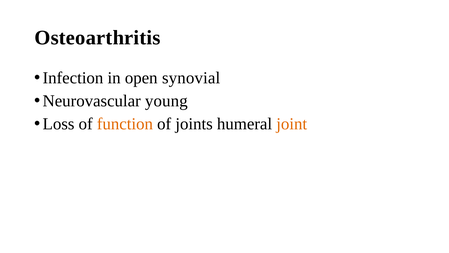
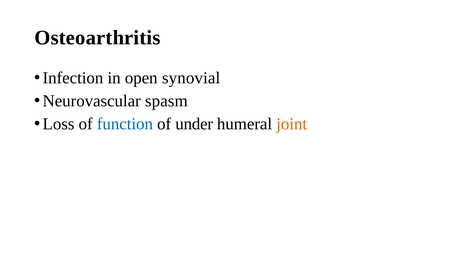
young: young -> spasm (166, 101)
function colour: orange -> blue (125, 124)
joints: joints -> under (194, 124)
